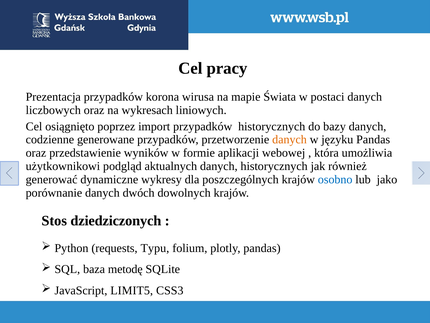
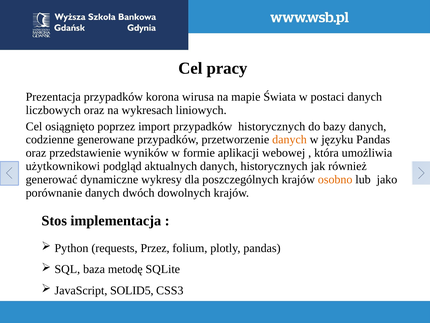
osobno colour: blue -> orange (335, 179)
dziedziczonych: dziedziczonych -> implementacja (116, 220)
Typu: Typu -> Przez (155, 248)
LIMIT5: LIMIT5 -> SOLID5 (132, 290)
